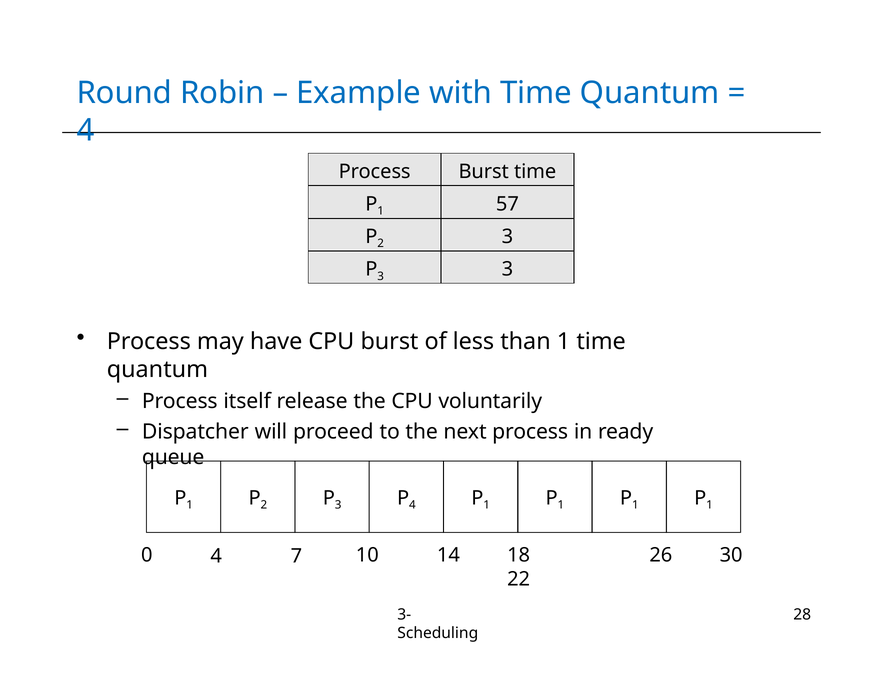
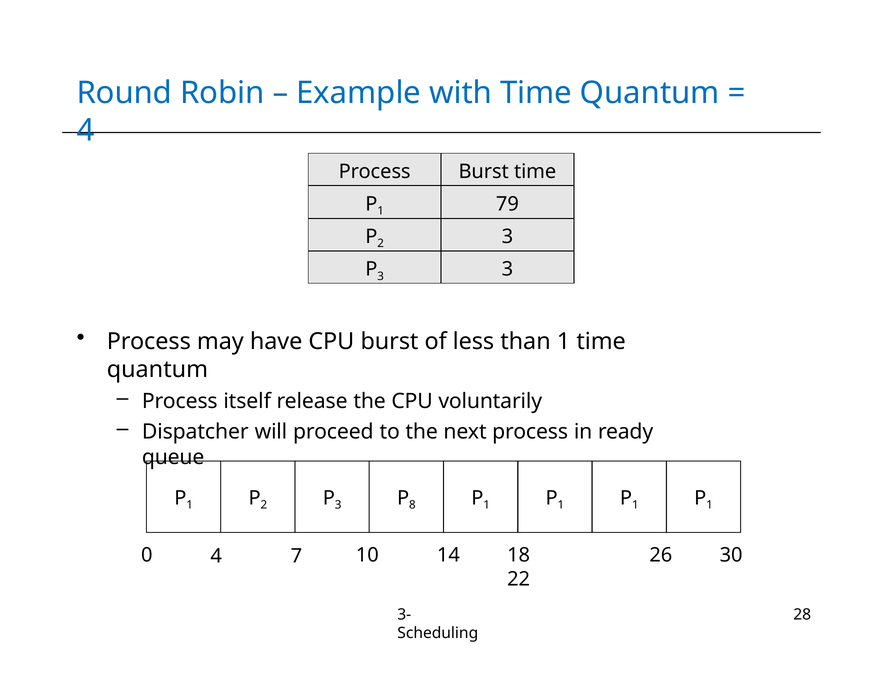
57: 57 -> 79 (507, 204)
4: 4 -> 8 (412, 505)
